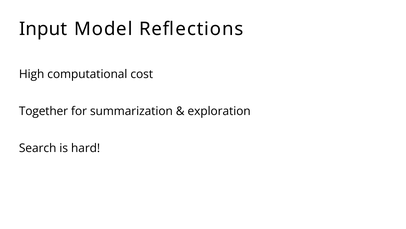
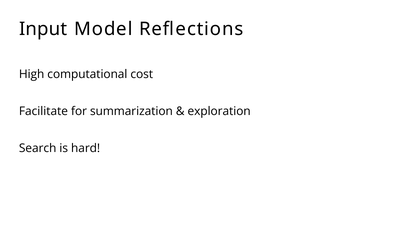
Together: Together -> Facilitate (43, 111)
